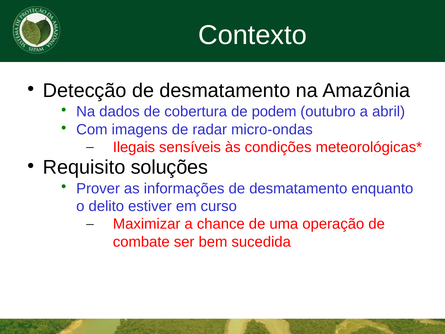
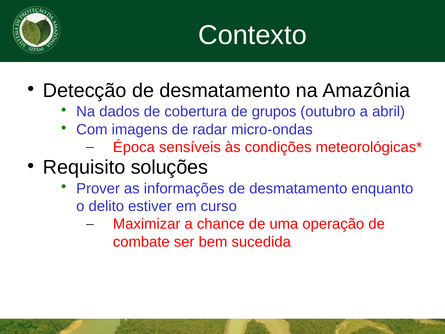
podem: podem -> grupos (274, 112)
Ilegais: Ilegais -> Época (134, 147)
